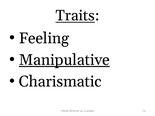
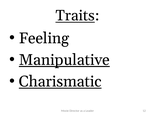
Charismatic underline: none -> present (60, 82)
